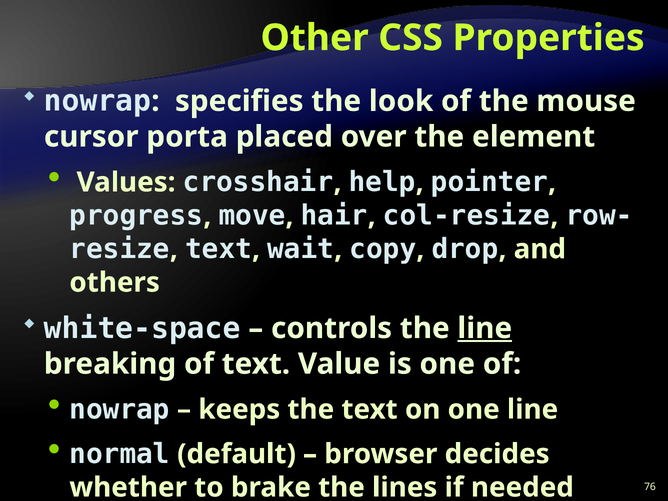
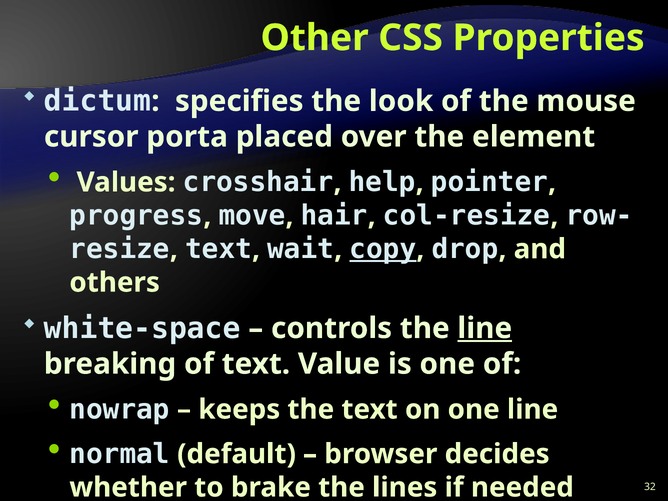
nowrap: nowrap -> dictum (98, 101)
copy underline: none -> present (383, 249)
76: 76 -> 32 (650, 487)
